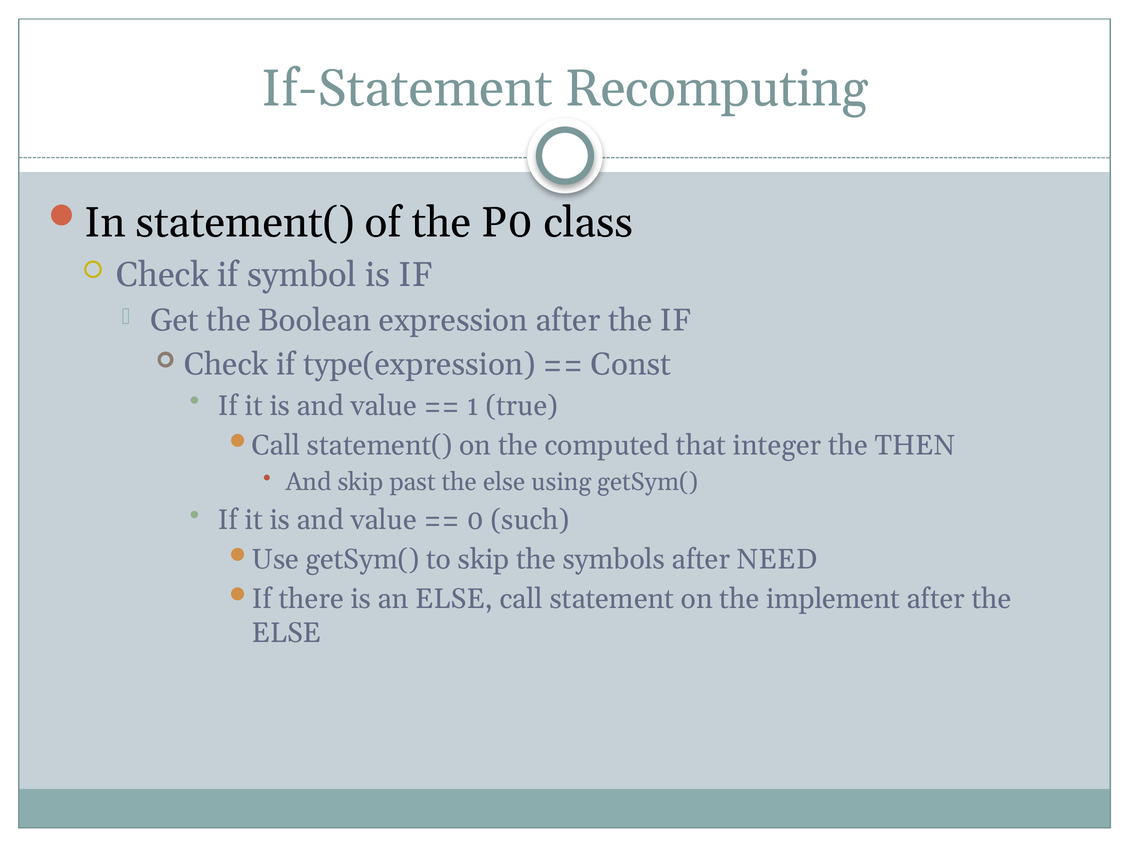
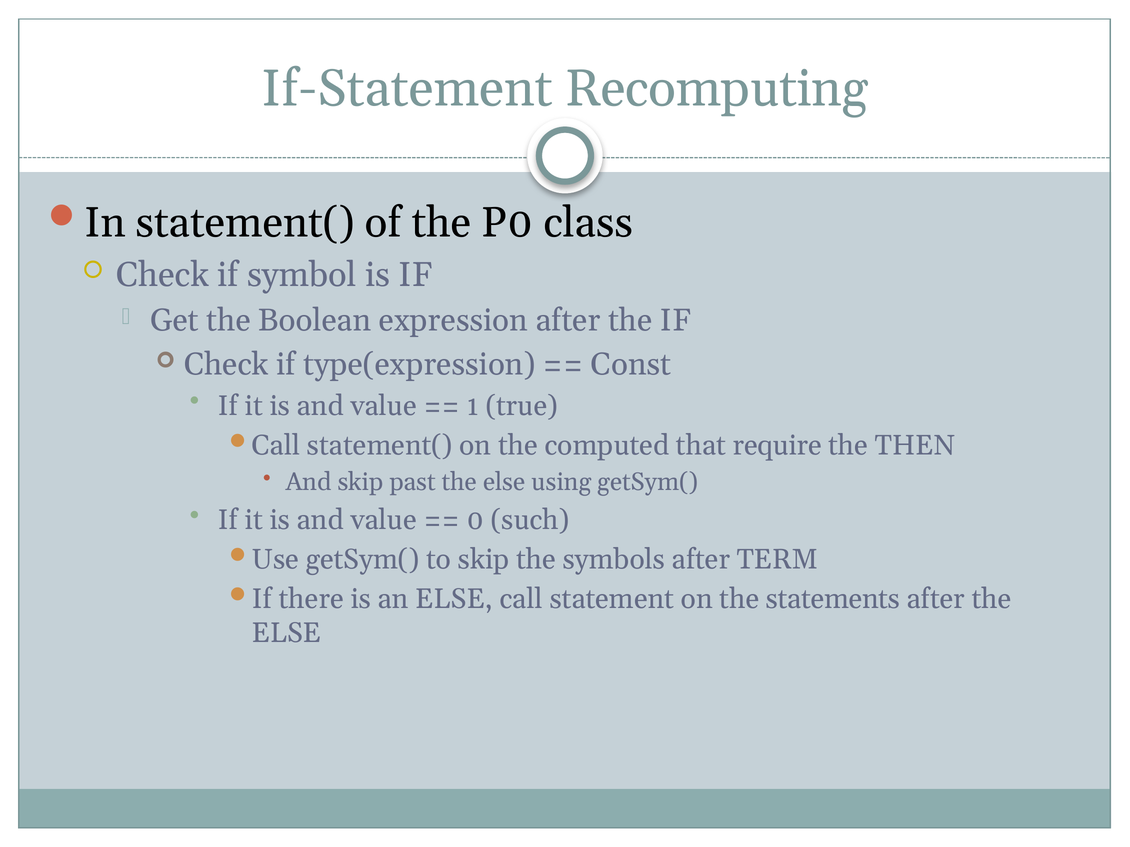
integer: integer -> require (777, 446)
NEED: NEED -> TERM (777, 560)
implement: implement -> statements (833, 599)
